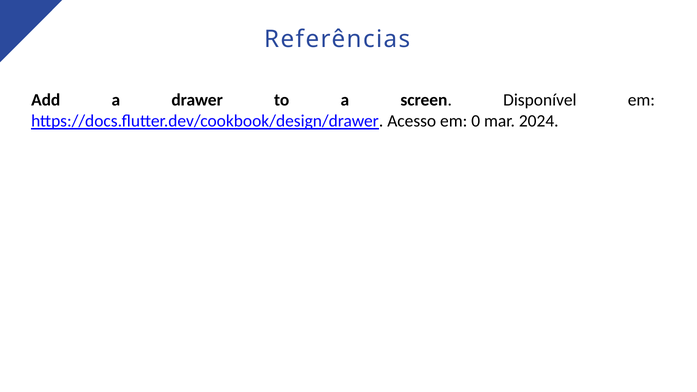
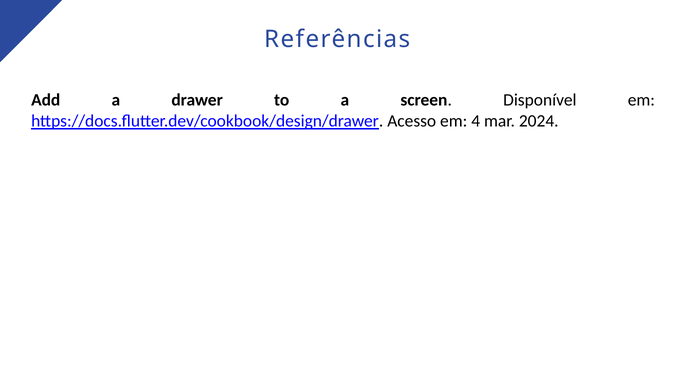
0: 0 -> 4 (476, 121)
